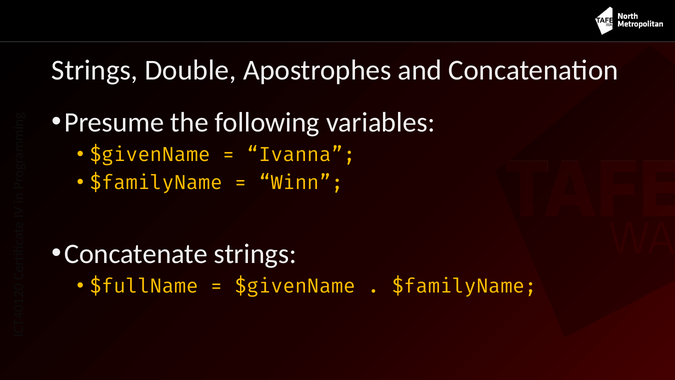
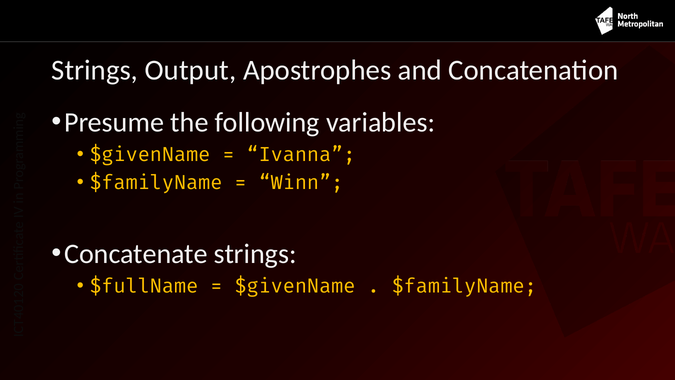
Double: Double -> Output (190, 70)
